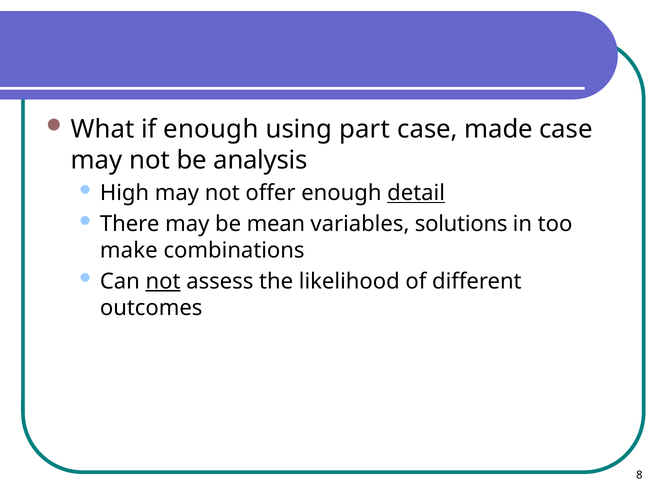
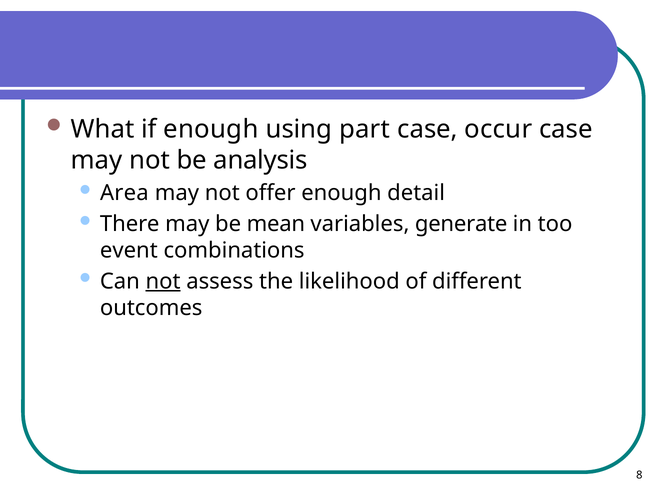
made: made -> occur (498, 129)
High: High -> Area (124, 193)
detail underline: present -> none (416, 193)
solutions: solutions -> generate (461, 224)
make: make -> event (129, 250)
